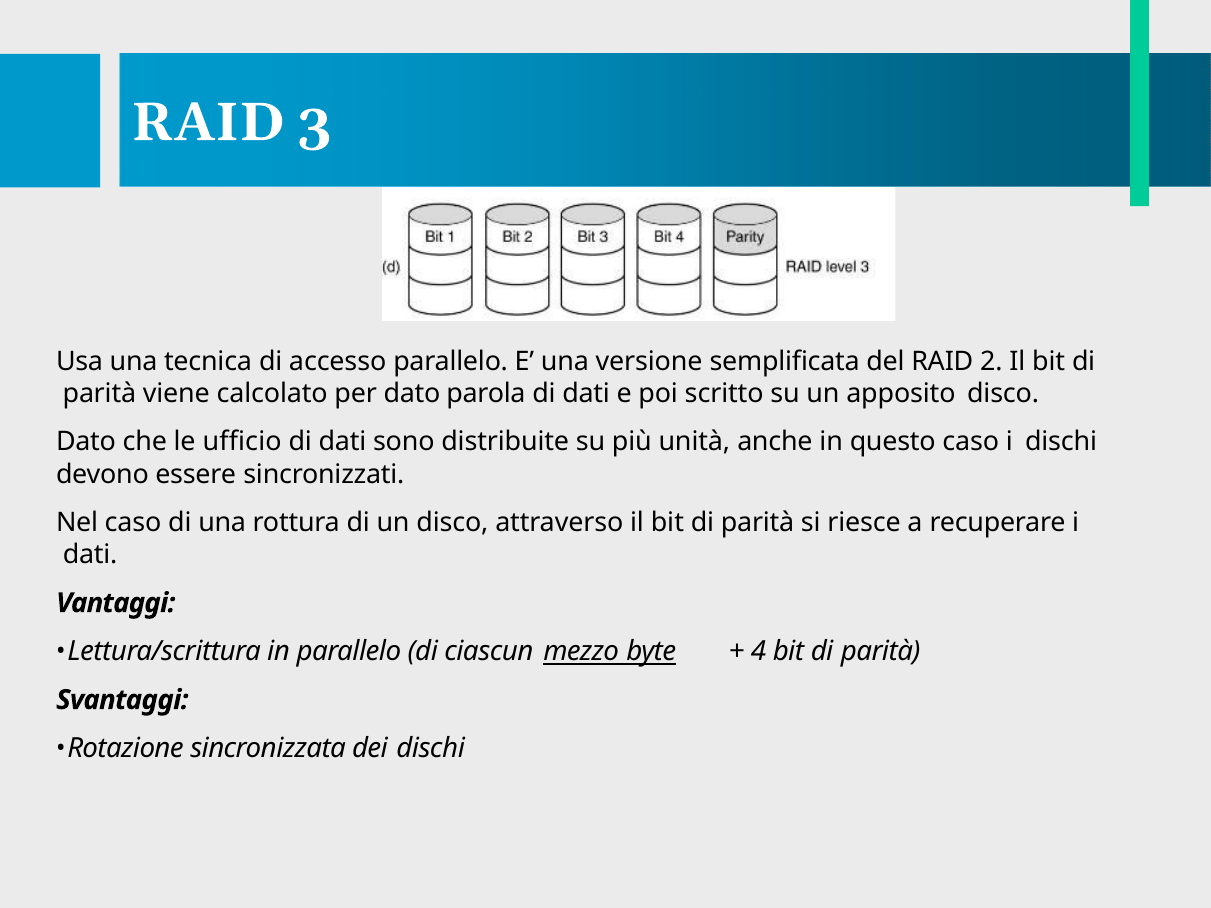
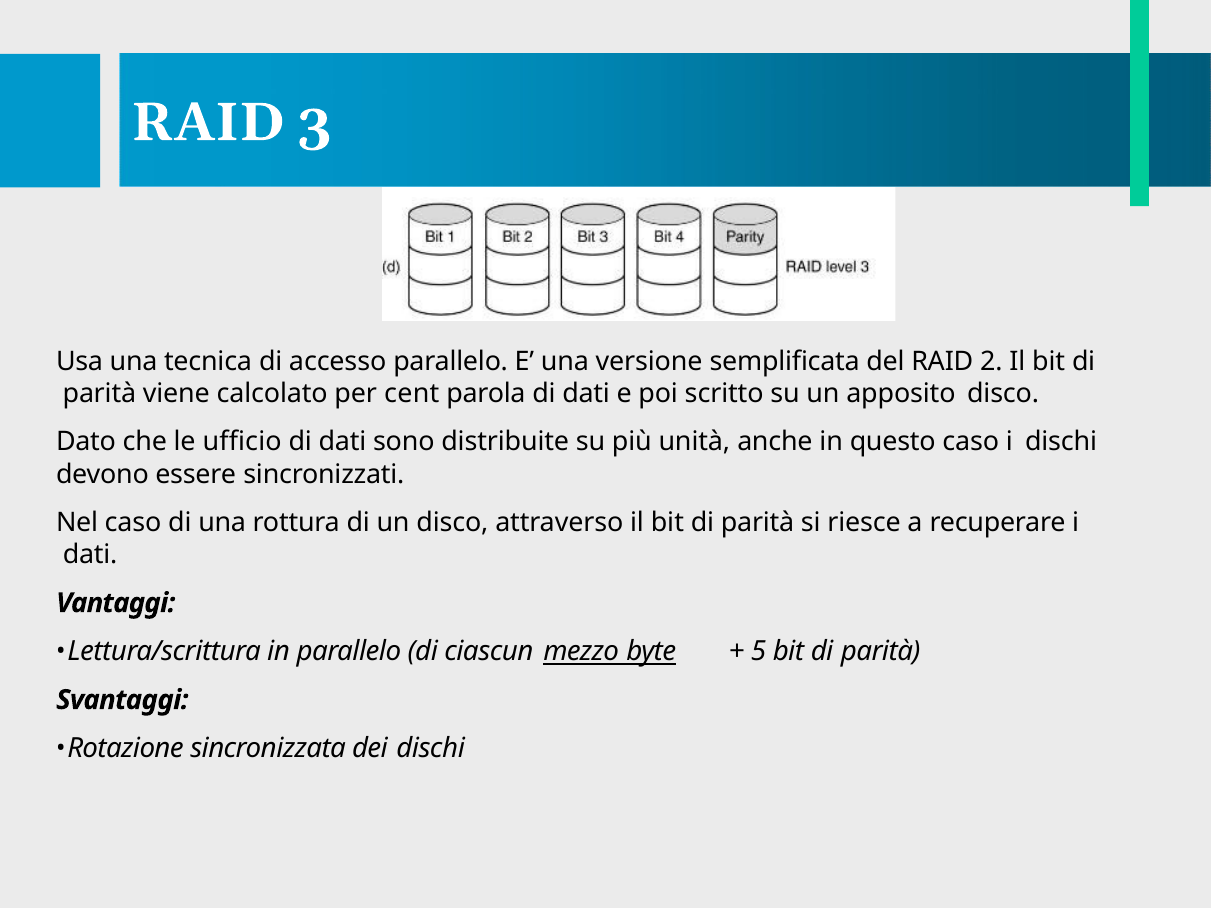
per dato: dato -> cent (412, 394)
4: 4 -> 5 (759, 652)
